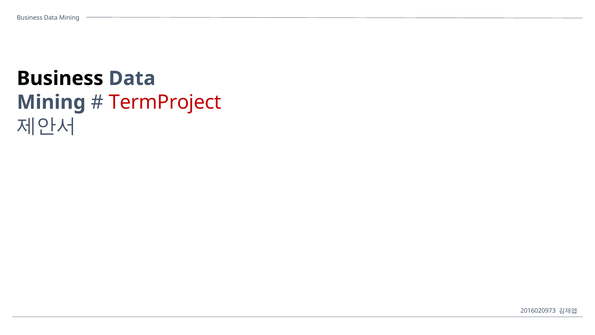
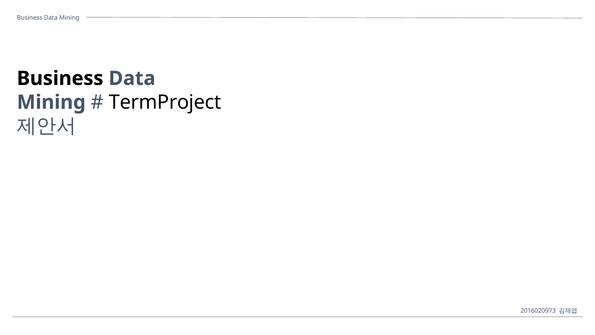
TermProject colour: red -> black (165, 102)
